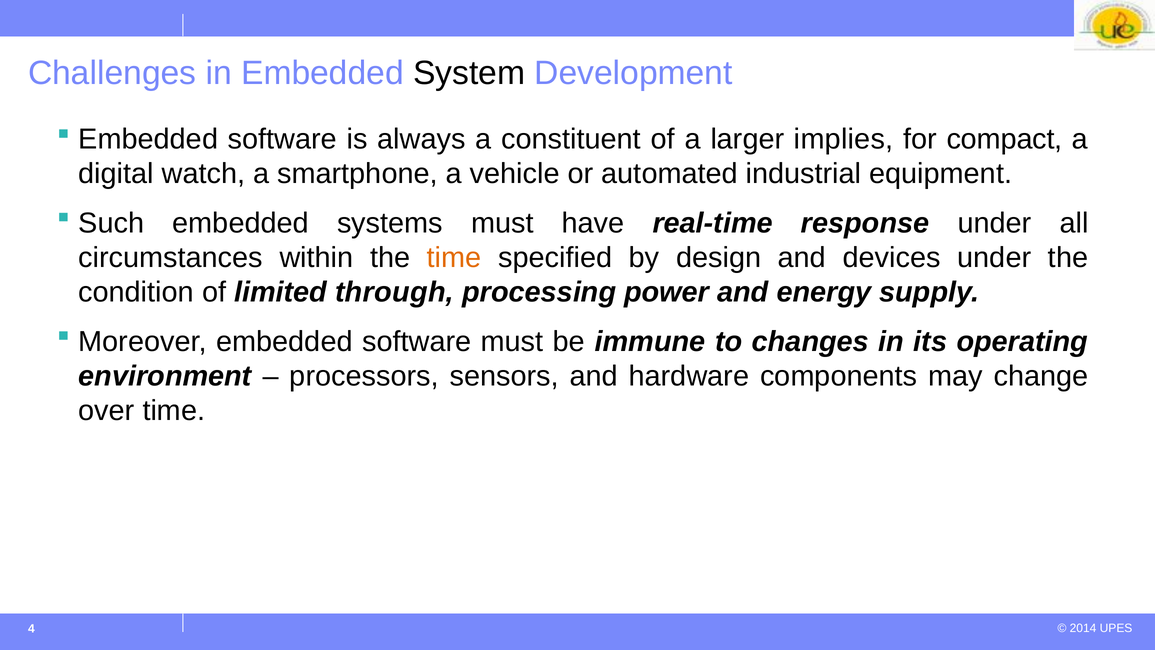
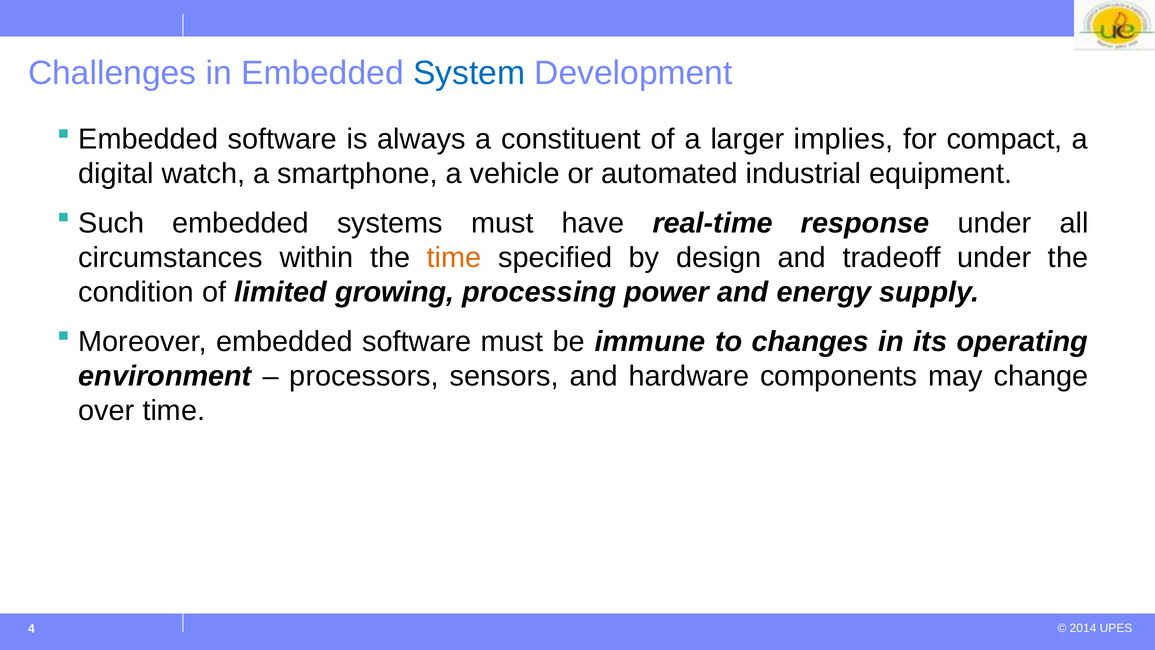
System colour: black -> blue (469, 73)
devices: devices -> tradeoff (892, 258)
through: through -> growing (395, 292)
